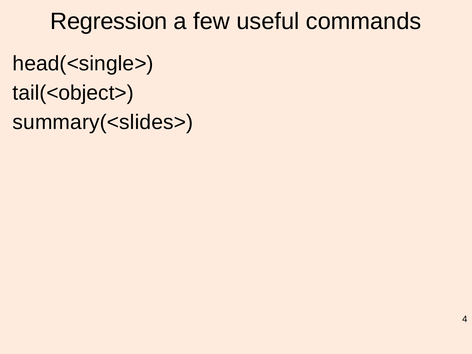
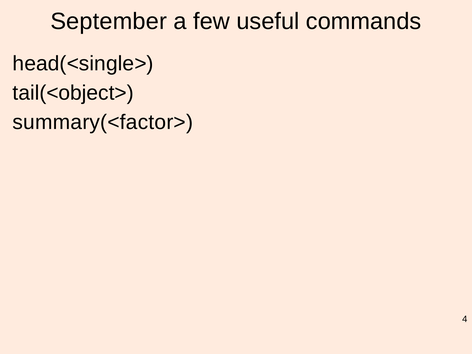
Regression: Regression -> September (109, 21)
summary(<slides>: summary(<slides> -> summary(<factor> (103, 122)
